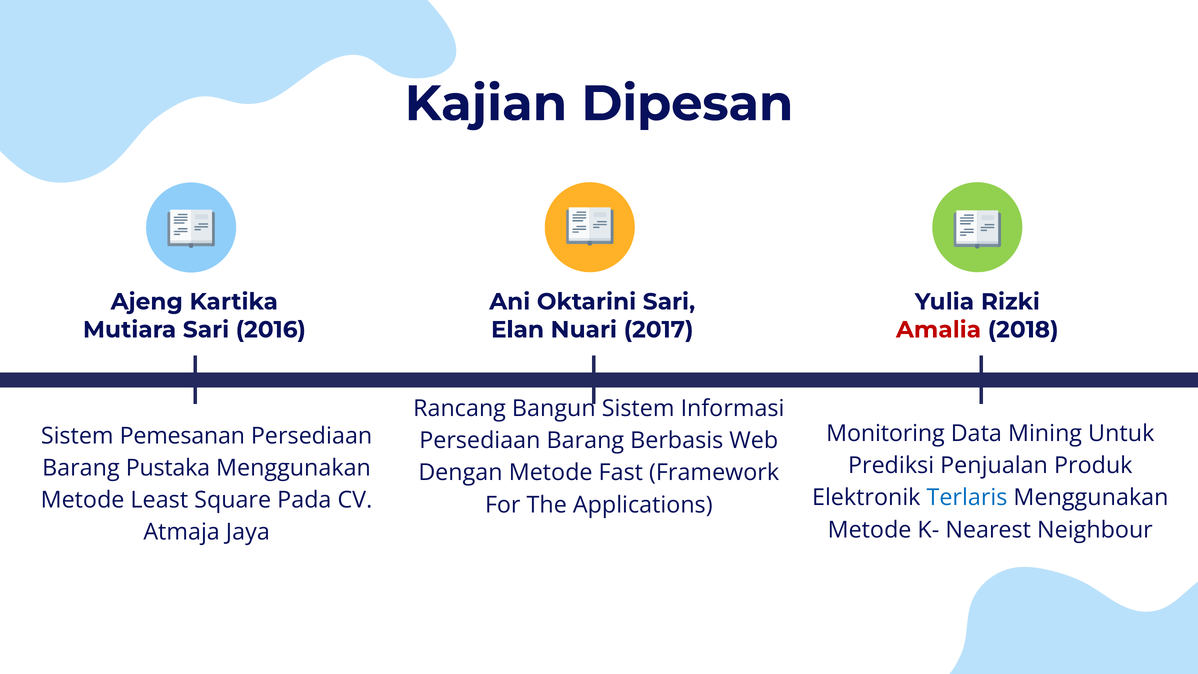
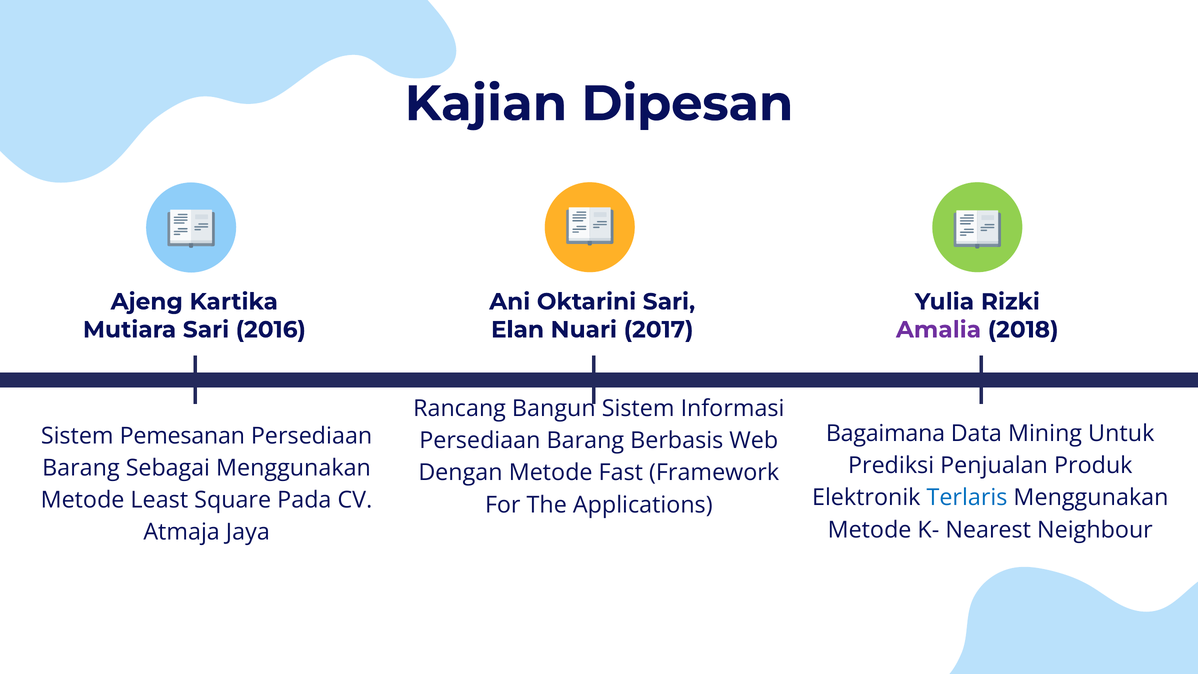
Amalia colour: red -> purple (939, 330)
Monitoring: Monitoring -> Bagaimana (886, 433)
Pustaka: Pustaka -> Sebagai (168, 468)
